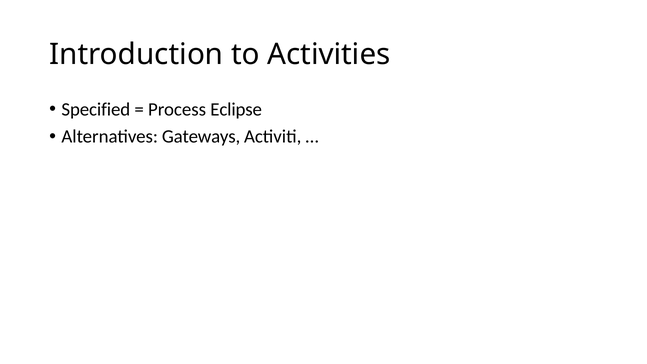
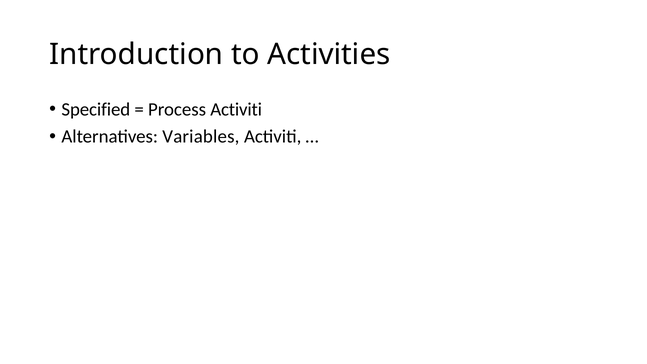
Process Eclipse: Eclipse -> Activiti (236, 109)
Gateways: Gateways -> Variables (201, 137)
